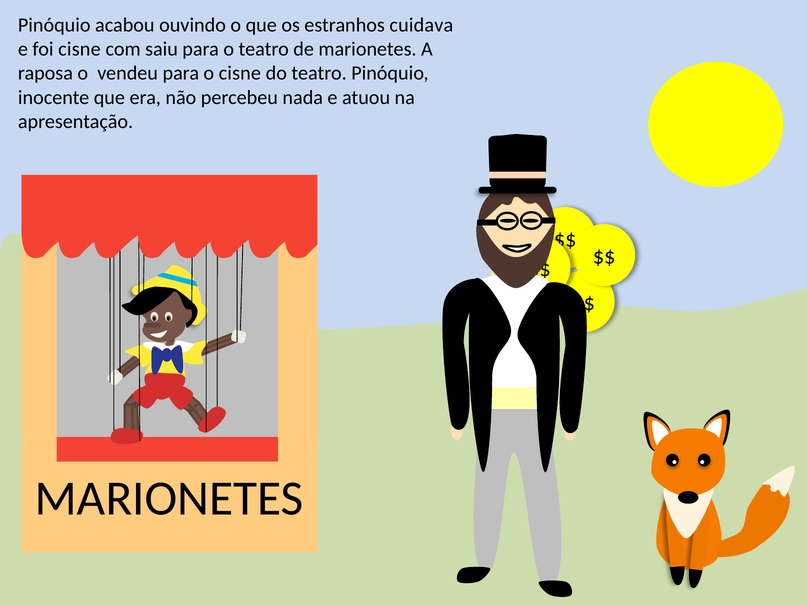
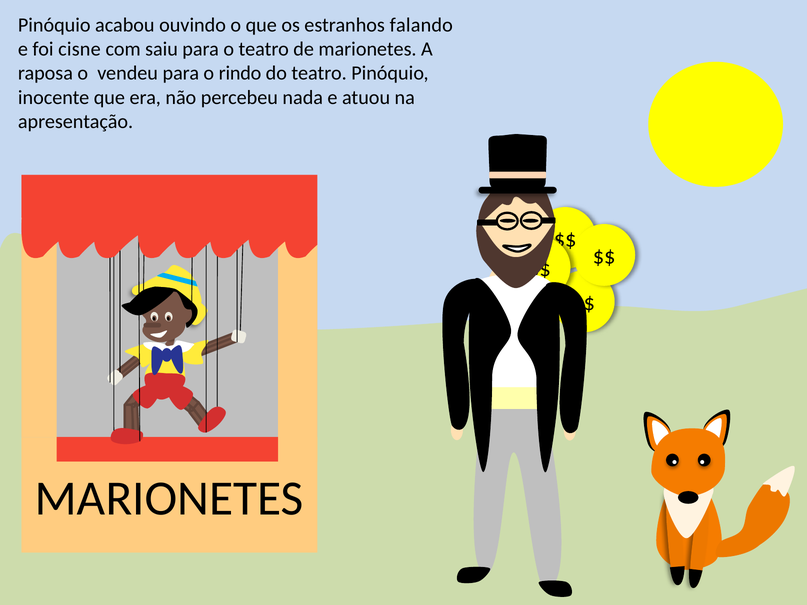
cuidava: cuidava -> falando (421, 25)
o cisne: cisne -> rindo (240, 73)
